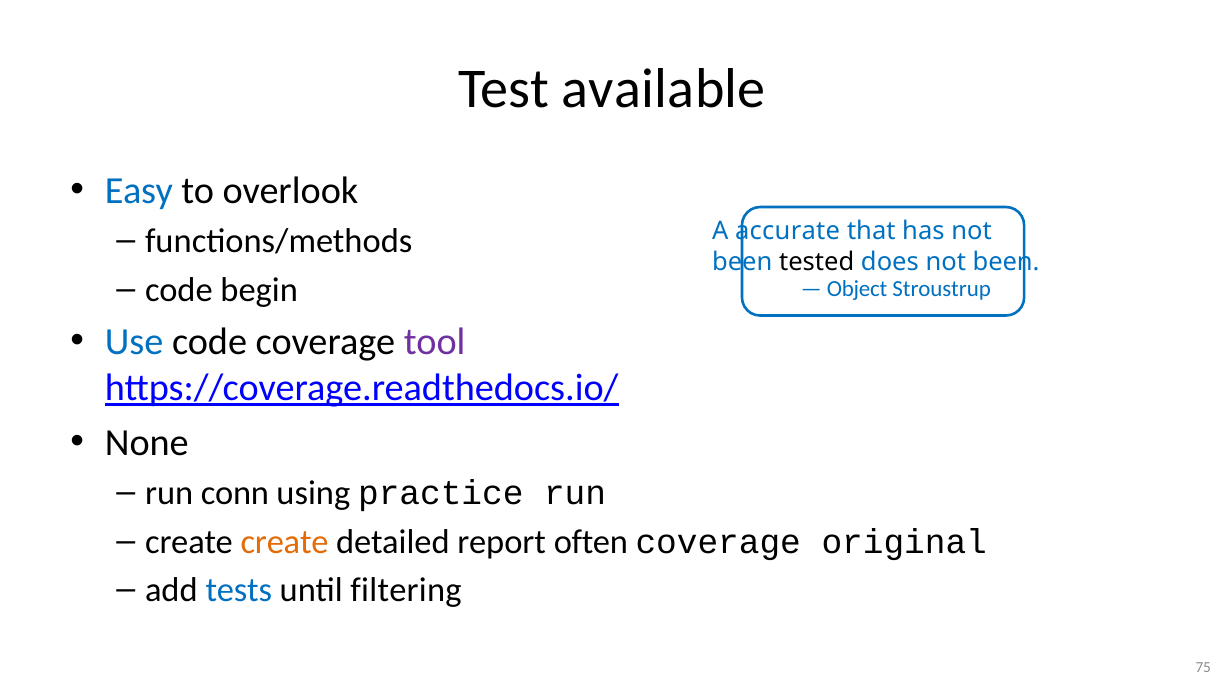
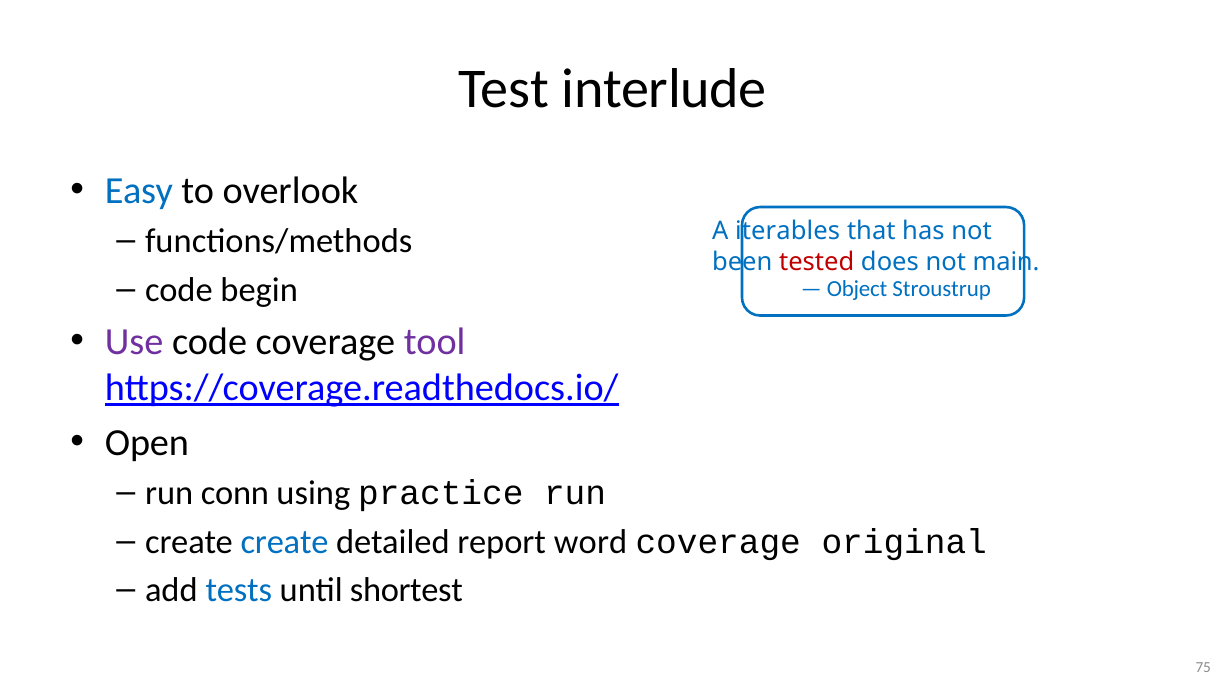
available: available -> interlude (664, 89)
accurate: accurate -> iterables (788, 231)
tested colour: black -> red (817, 262)
does not been: been -> main (1006, 262)
Use colour: blue -> purple (134, 342)
None: None -> Open (147, 443)
create colour: orange -> blue (285, 542)
often: often -> word (591, 542)
filtering: filtering -> shortest (406, 591)
